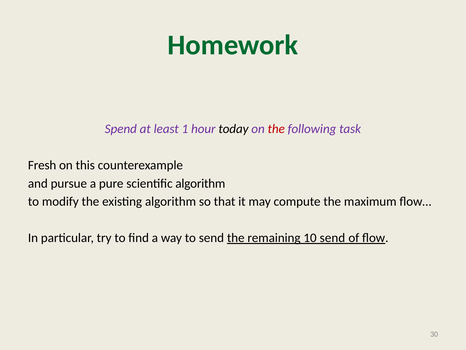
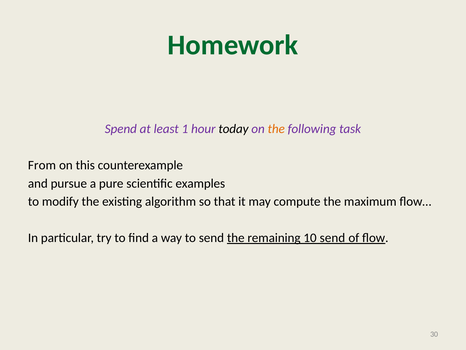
the colour: red -> orange (276, 129)
Fresh: Fresh -> From (42, 165)
scientific algorithm: algorithm -> examples (200, 183)
